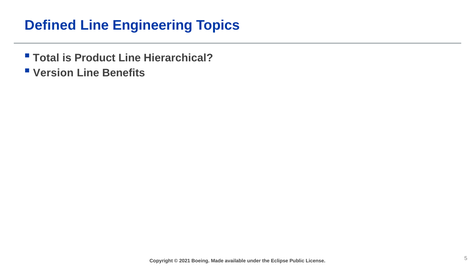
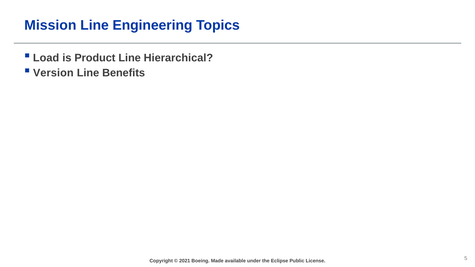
Defined: Defined -> Mission (50, 25)
Total: Total -> Load (46, 58)
